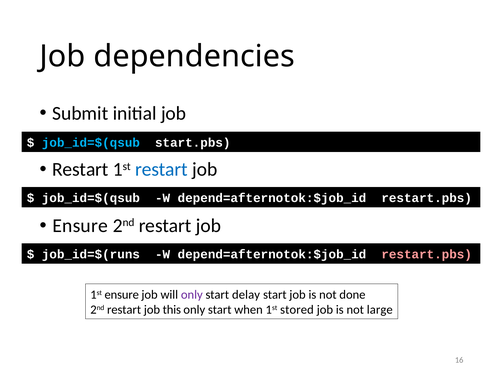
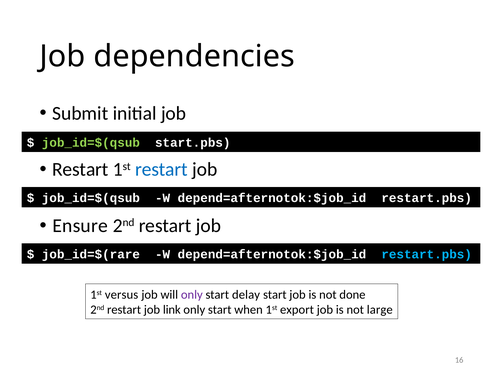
job_id=$(qsub colour: light blue -> light green (91, 143)
job_id=$(runs: job_id=$(runs -> job_id=$(rare (91, 254)
restart.pbs colour: pink -> light blue (427, 254)
1st ensure: ensure -> versus (122, 295)
this: this -> link (172, 310)
stored: stored -> export (297, 310)
